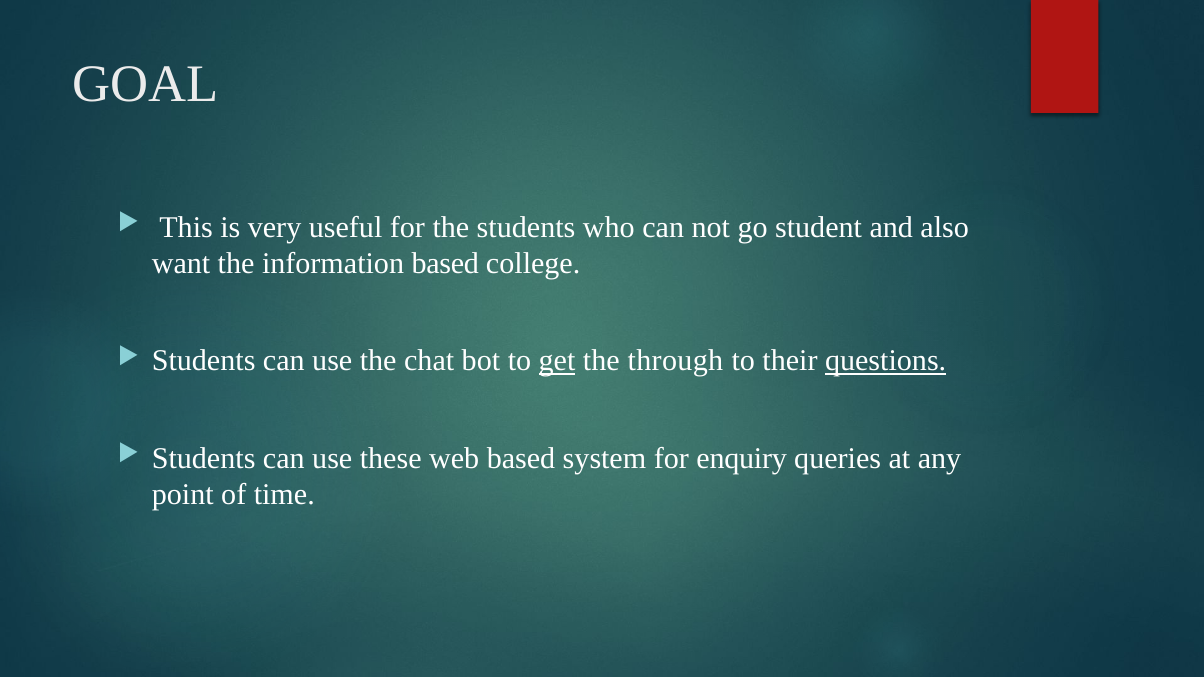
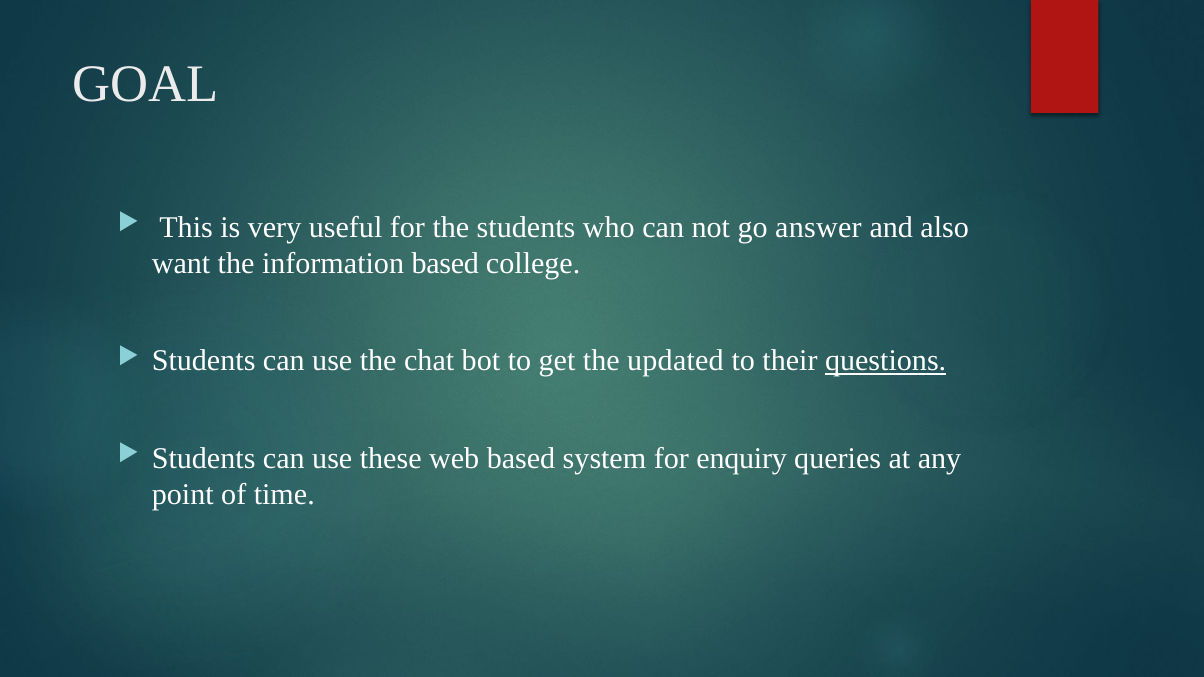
student: student -> answer (818, 227)
get underline: present -> none (557, 361)
through: through -> updated (675, 361)
